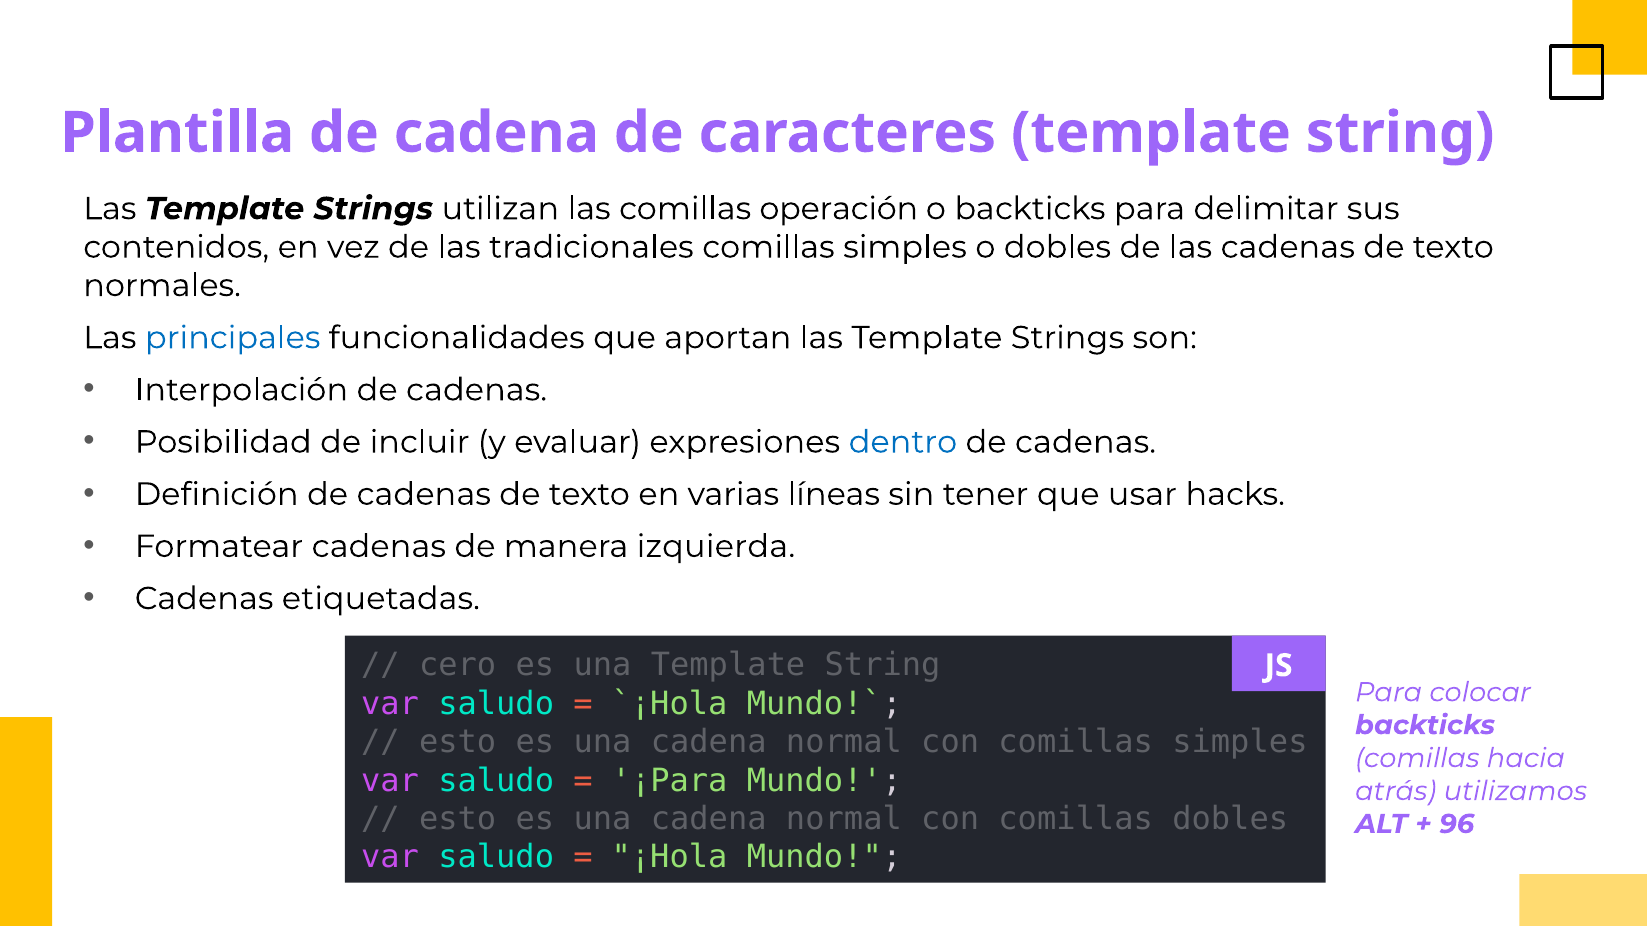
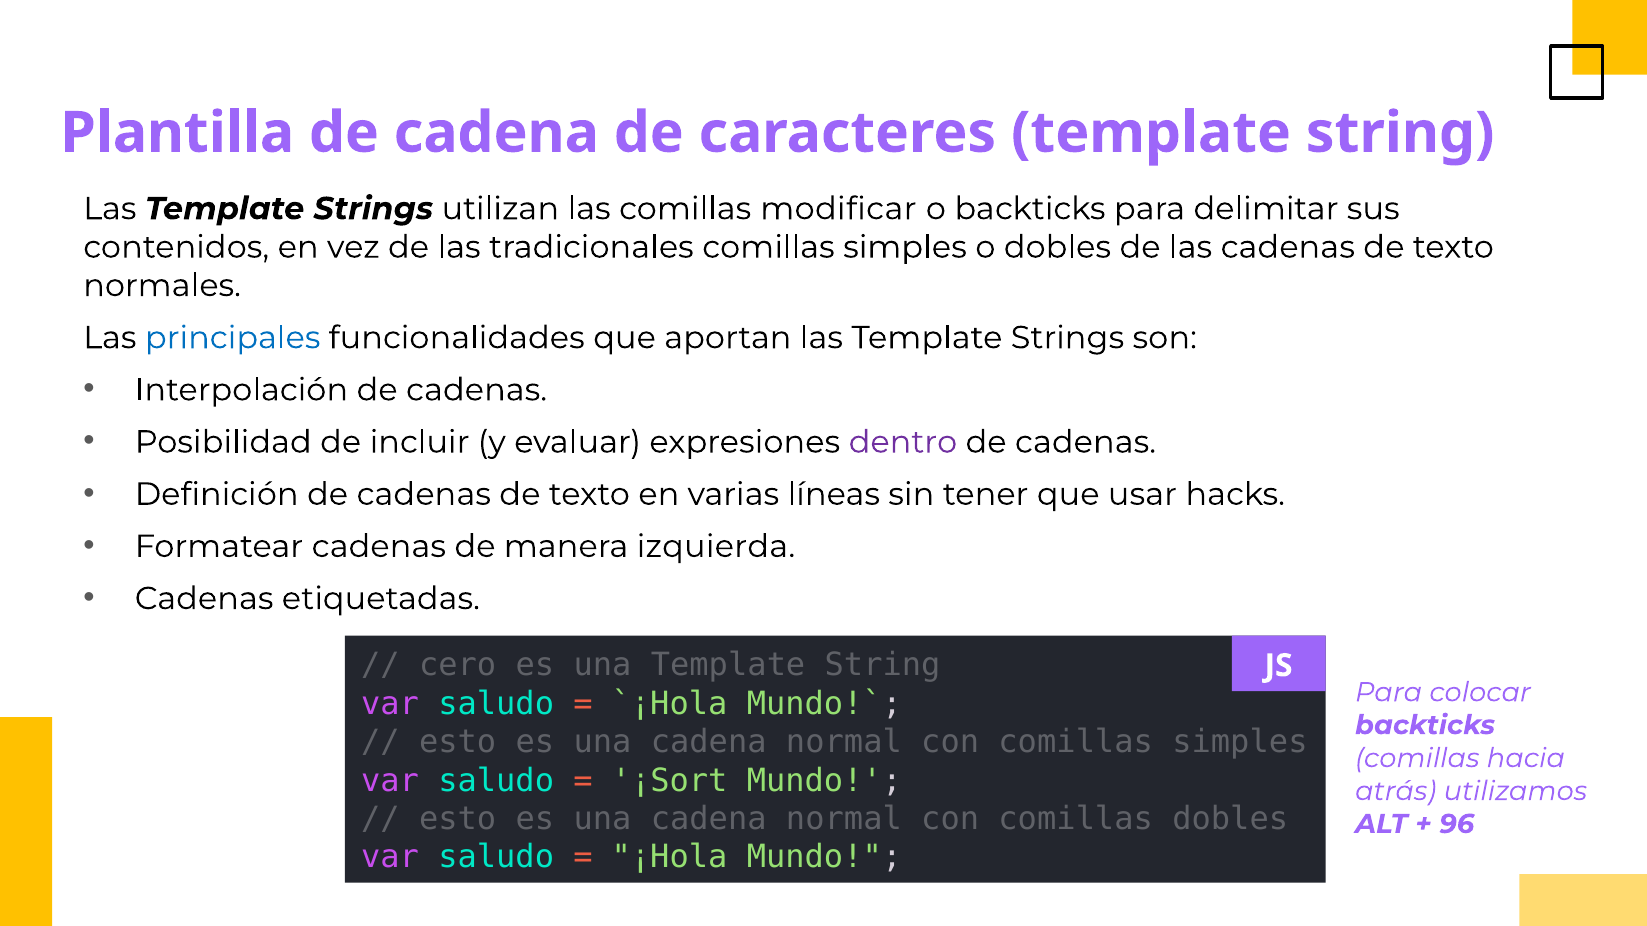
operación: operación -> modificar (838, 209)
dentro colour: blue -> purple (903, 442)
¡Para: ¡Para -> ¡Sort (670, 781)
